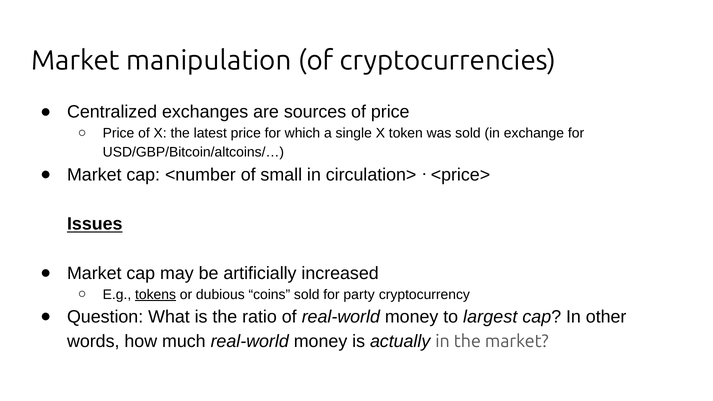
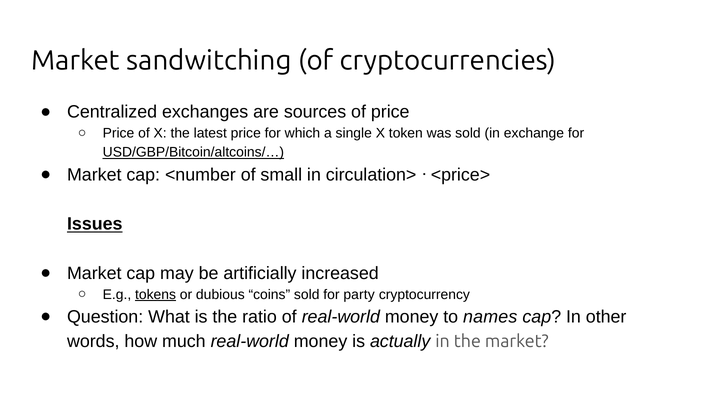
manipulation: manipulation -> sandwitching (209, 60)
USD/GBP/Bitcoin/altcoins/… underline: none -> present (193, 152)
largest: largest -> names (490, 317)
